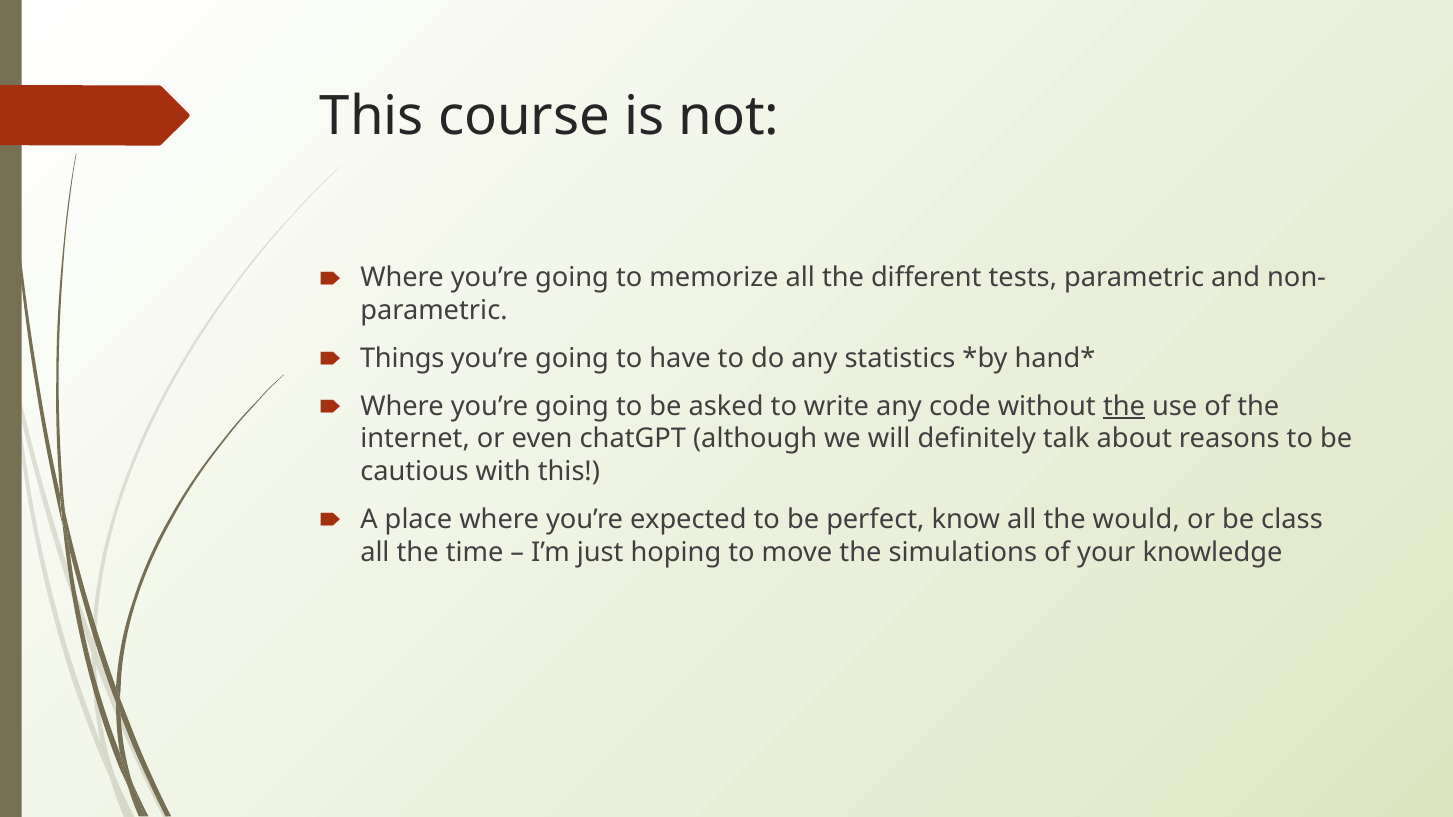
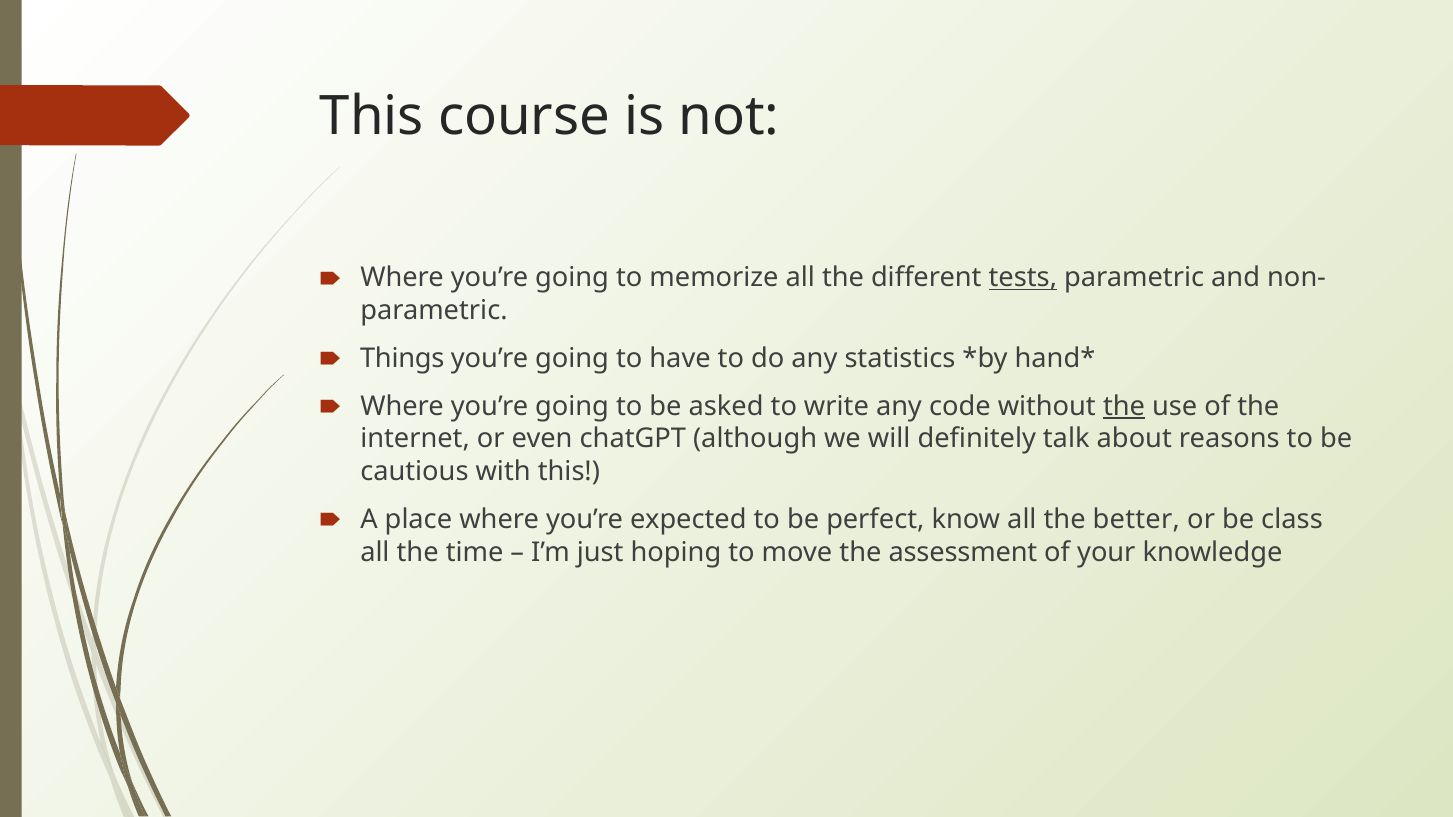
tests underline: none -> present (1023, 278)
would: would -> better (1136, 520)
simulations: simulations -> assessment (963, 552)
